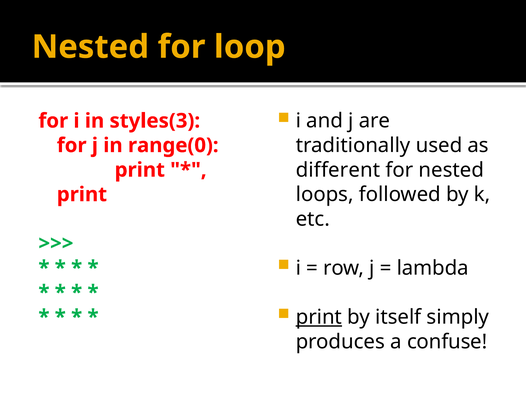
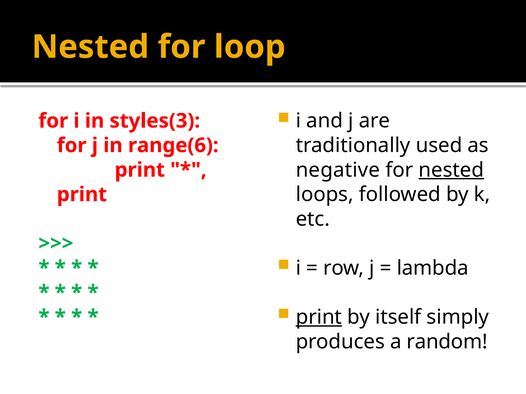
range(0: range(0 -> range(6 (173, 146)
different: different -> negative (338, 170)
nested underline: none -> present (451, 170)
confuse: confuse -> random (447, 342)
